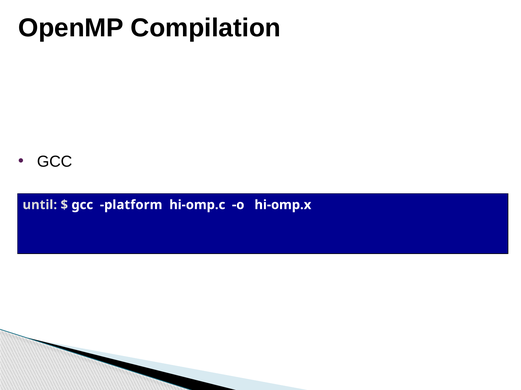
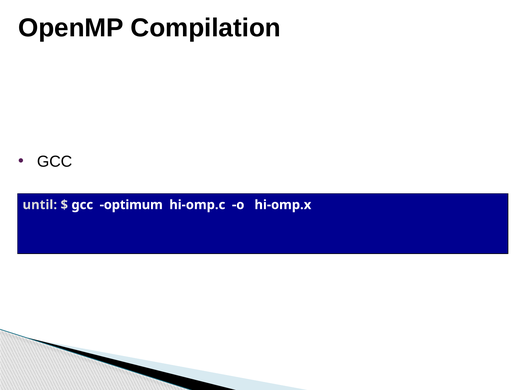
platform: platform -> optimum (131, 205)
